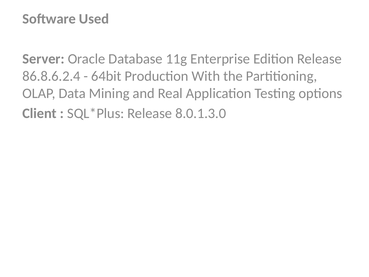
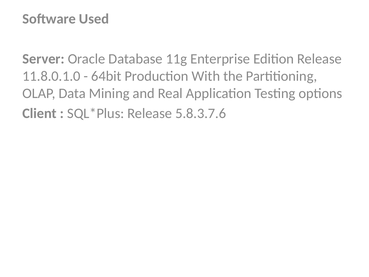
86.8.6.2.4: 86.8.6.2.4 -> 11.8.0.1.0 (51, 76)
8.0.1.3.0: 8.0.1.3.0 -> 5.8.3.7.6 (201, 113)
